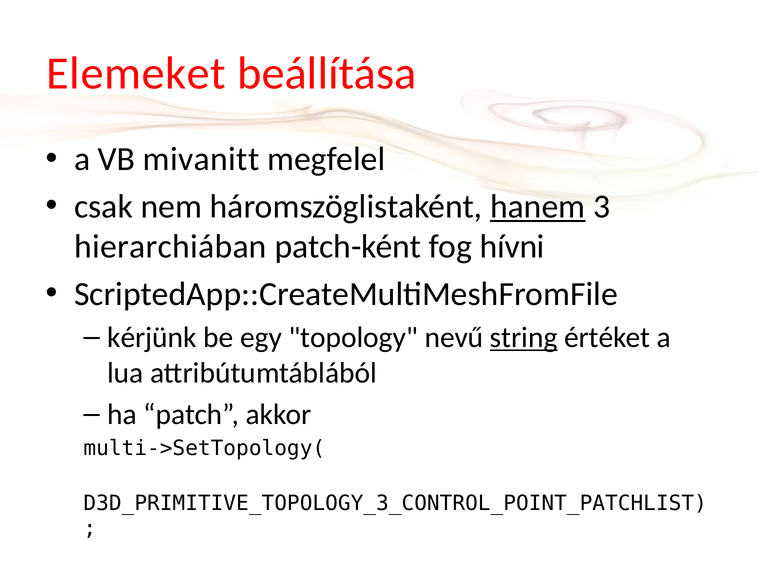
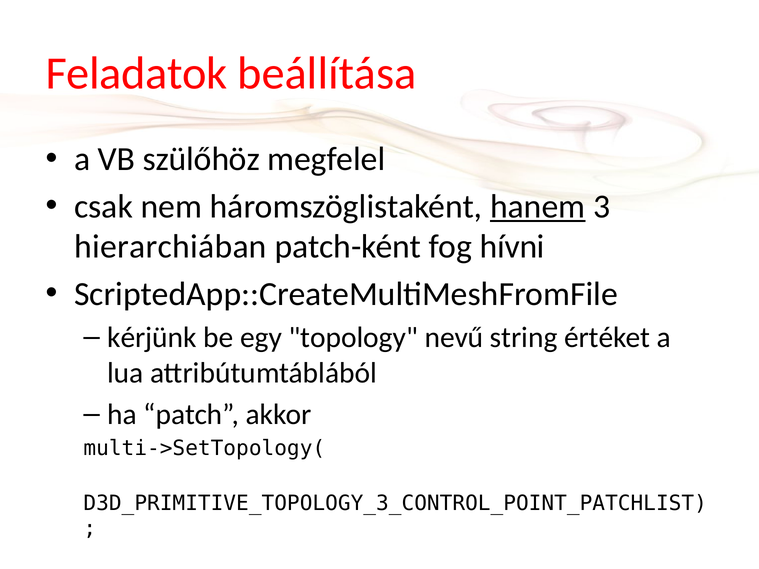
Elemeket: Elemeket -> Feladatok (136, 73)
mivanitt: mivanitt -> szülőhöz (201, 159)
string underline: present -> none (524, 338)
